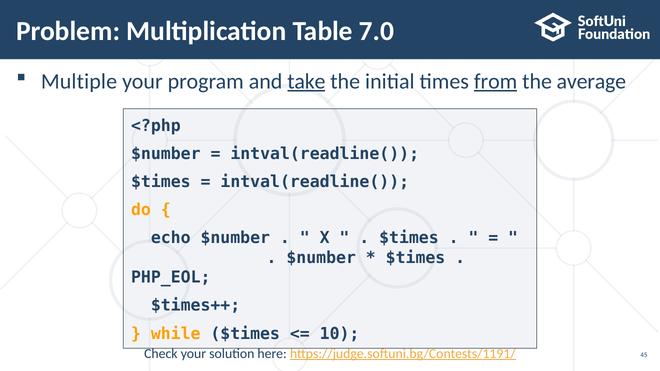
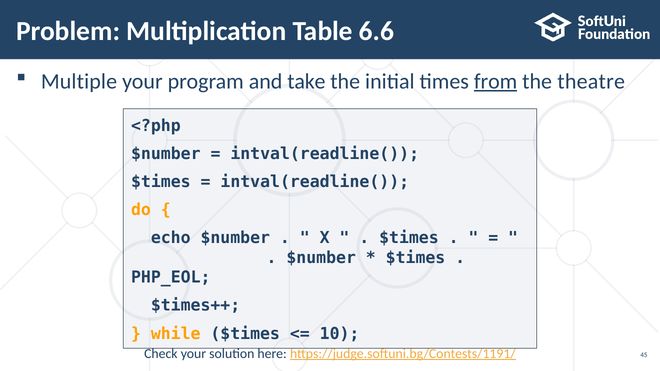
7.0: 7.0 -> 6.6 (377, 31)
take underline: present -> none (306, 81)
average: average -> theatre (591, 81)
